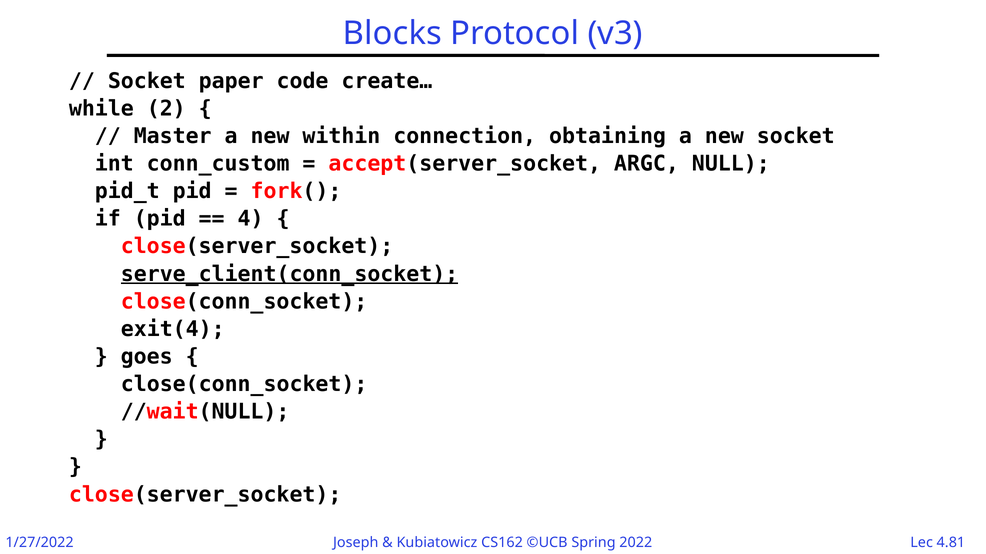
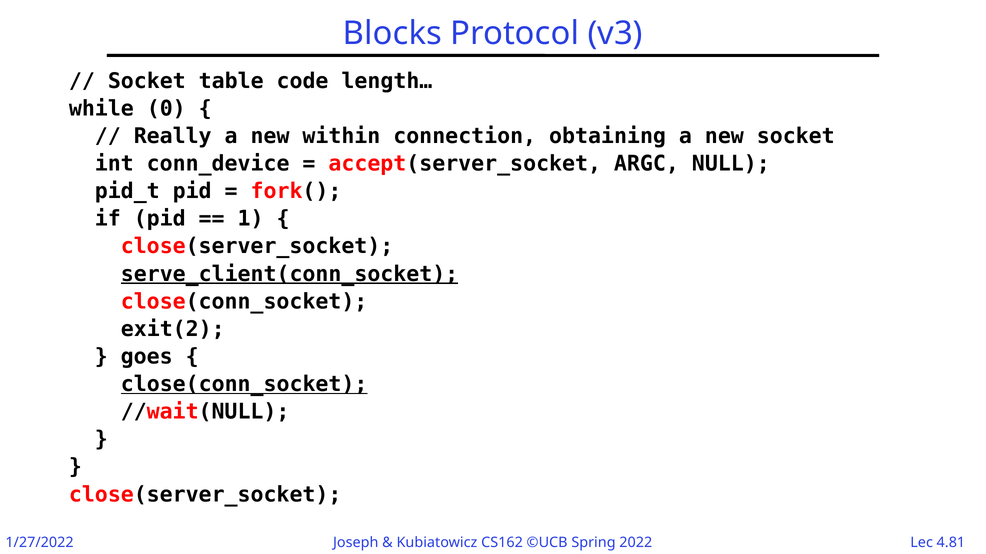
paper: paper -> table (231, 81)
create…: create… -> length… (387, 81)
2: 2 -> 0 (166, 109)
Master: Master -> Really (173, 136)
conn_custom: conn_custom -> conn_device (218, 164)
4: 4 -> 1 (251, 219)
exit(4: exit(4 -> exit(2 (173, 329)
close(conn_socket underline: none -> present (244, 385)
